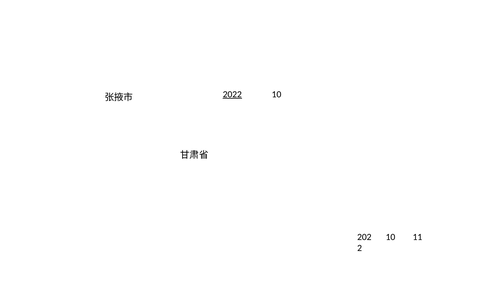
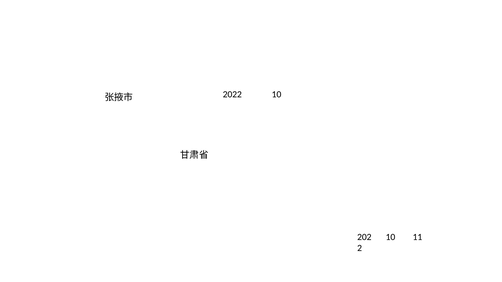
2022 underline: present -> none (232, 94)
